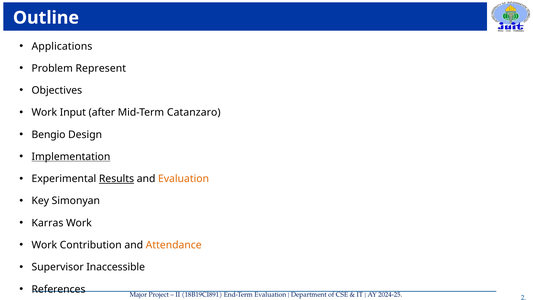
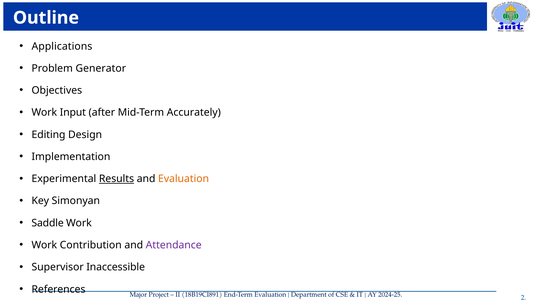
Represent: Represent -> Generator (101, 68)
Catanzaro: Catanzaro -> Accurately (194, 112)
Bengio: Bengio -> Editing (49, 135)
Implementation underline: present -> none (71, 157)
Karras: Karras -> Saddle (48, 223)
Attendance colour: orange -> purple (174, 245)
